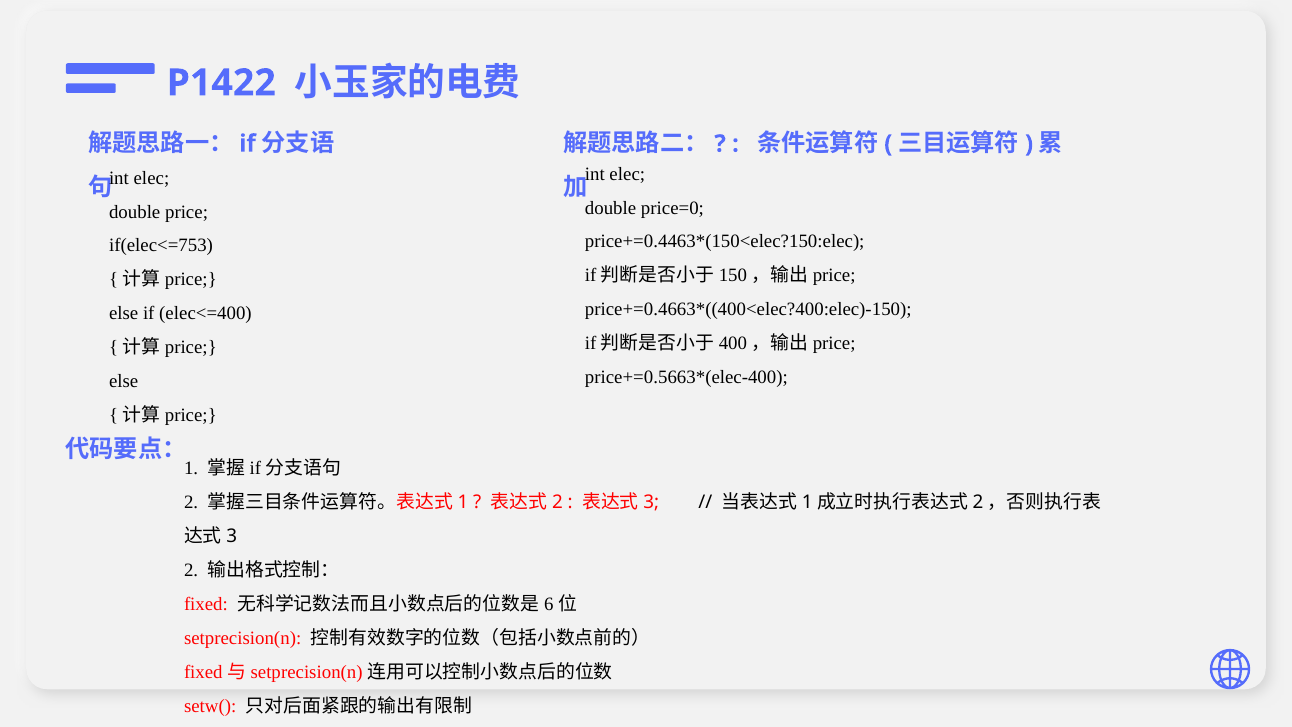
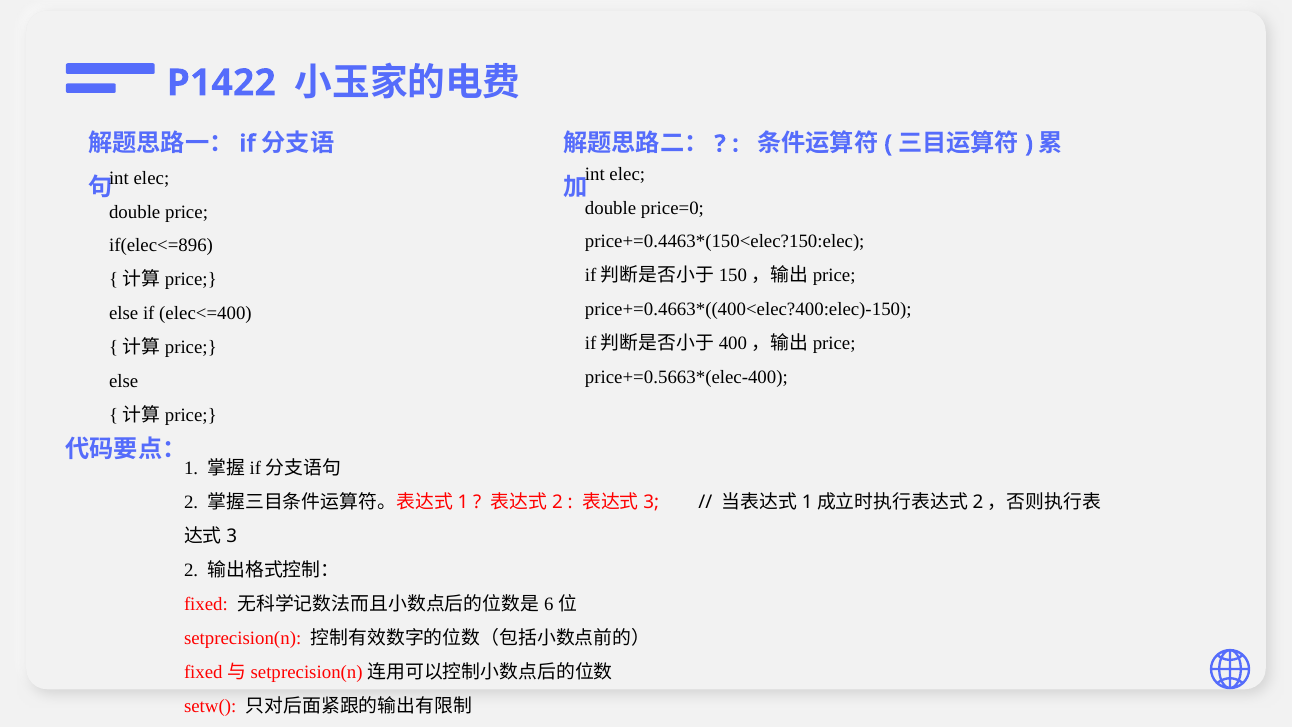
if(elec<=753: if(elec<=753 -> if(elec<=896 (161, 246)
